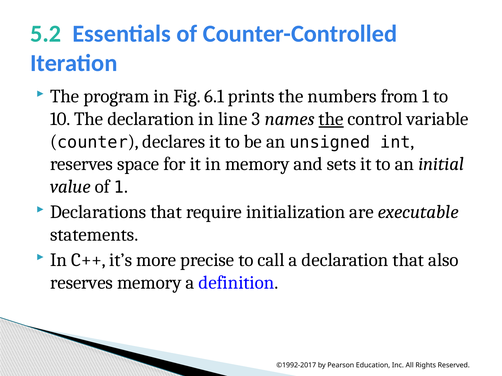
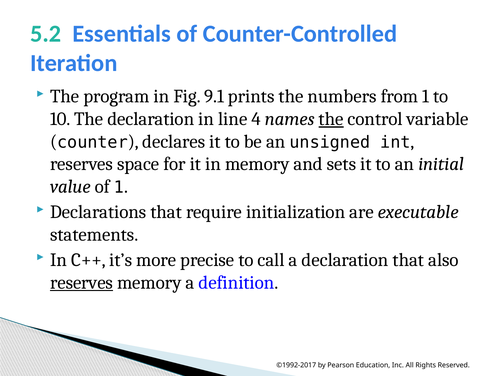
6.1: 6.1 -> 9.1 (214, 96)
3: 3 -> 4 (256, 119)
reserves underline: none -> present (82, 283)
